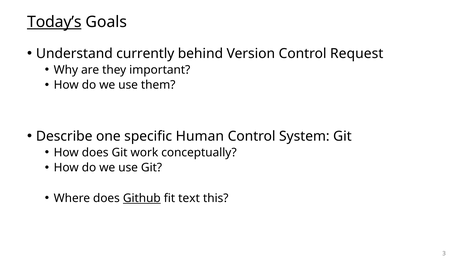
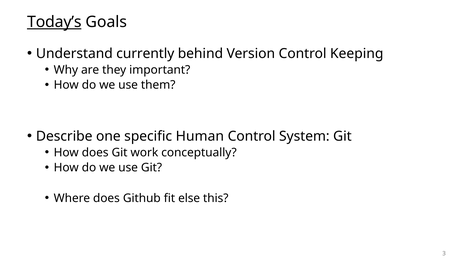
Request: Request -> Keeping (357, 53)
Github underline: present -> none (142, 198)
text: text -> else (189, 198)
